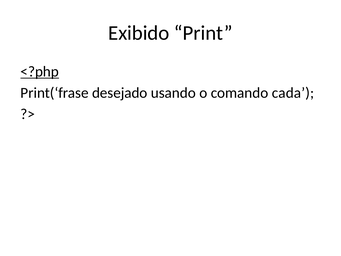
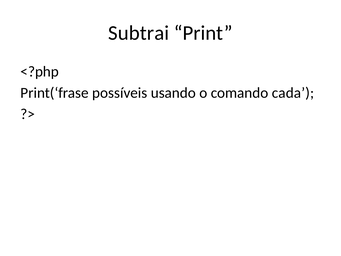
Exibido: Exibido -> Subtrai (139, 33)
<?php underline: present -> none (40, 72)
desejado: desejado -> possíveis (120, 93)
